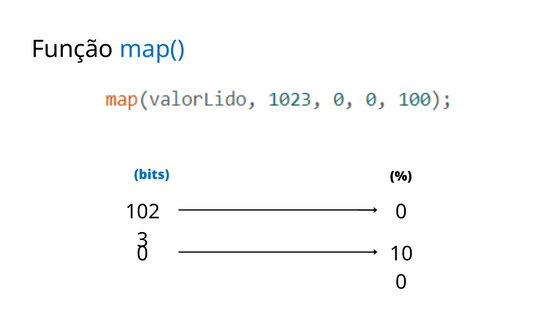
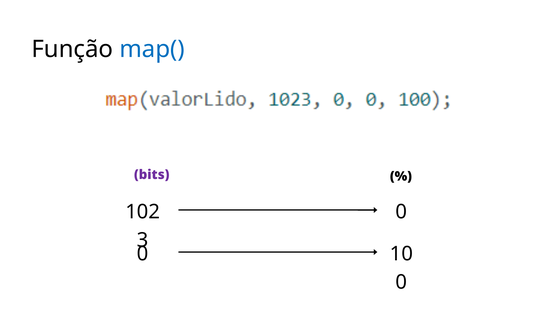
bits colour: blue -> purple (152, 175)
